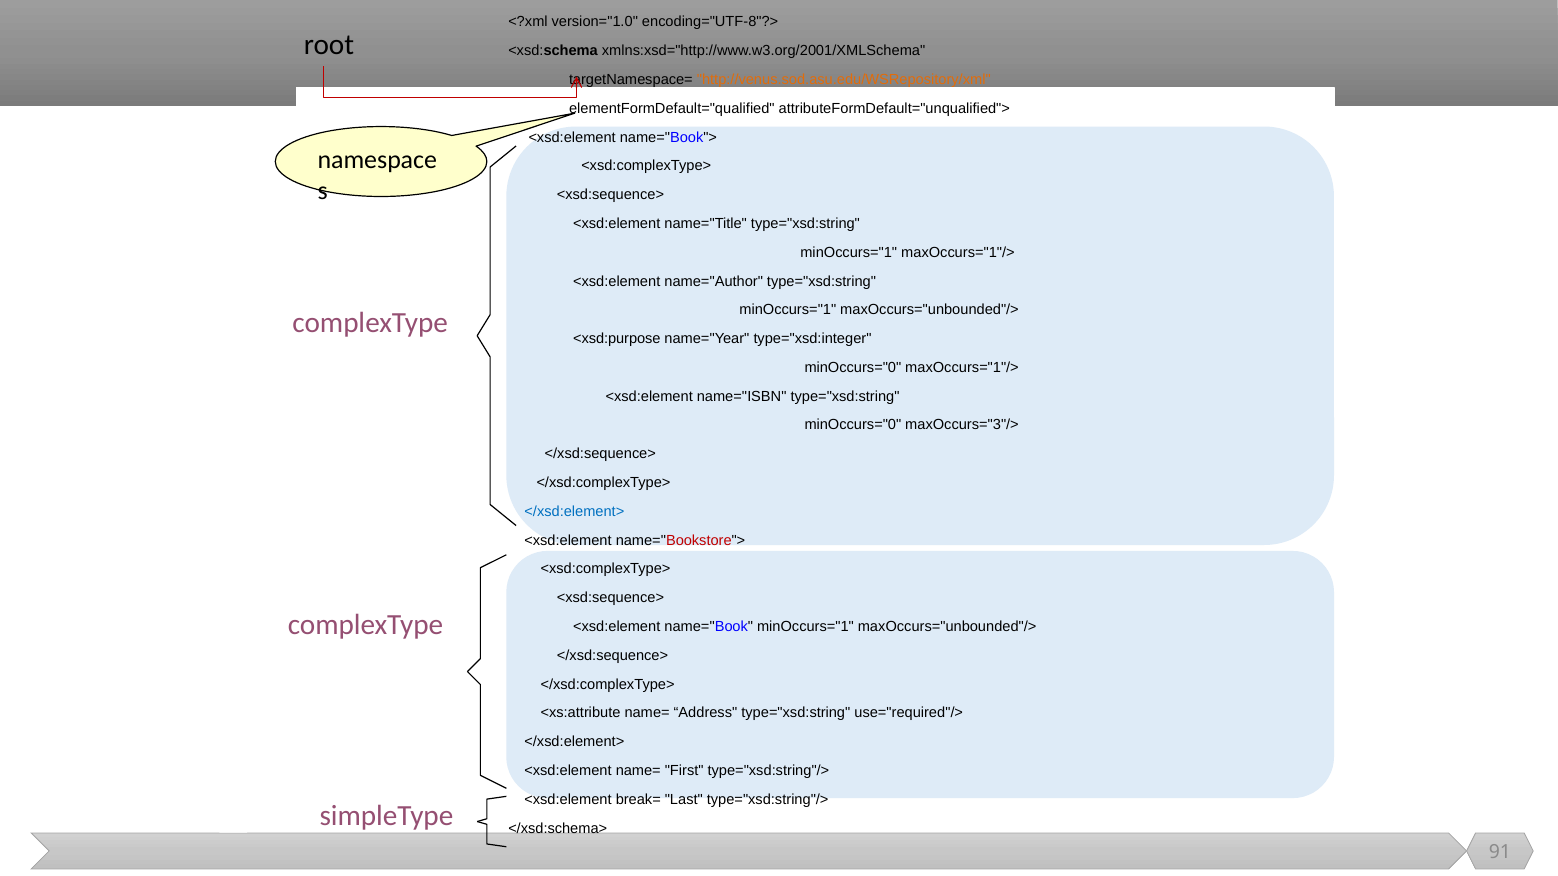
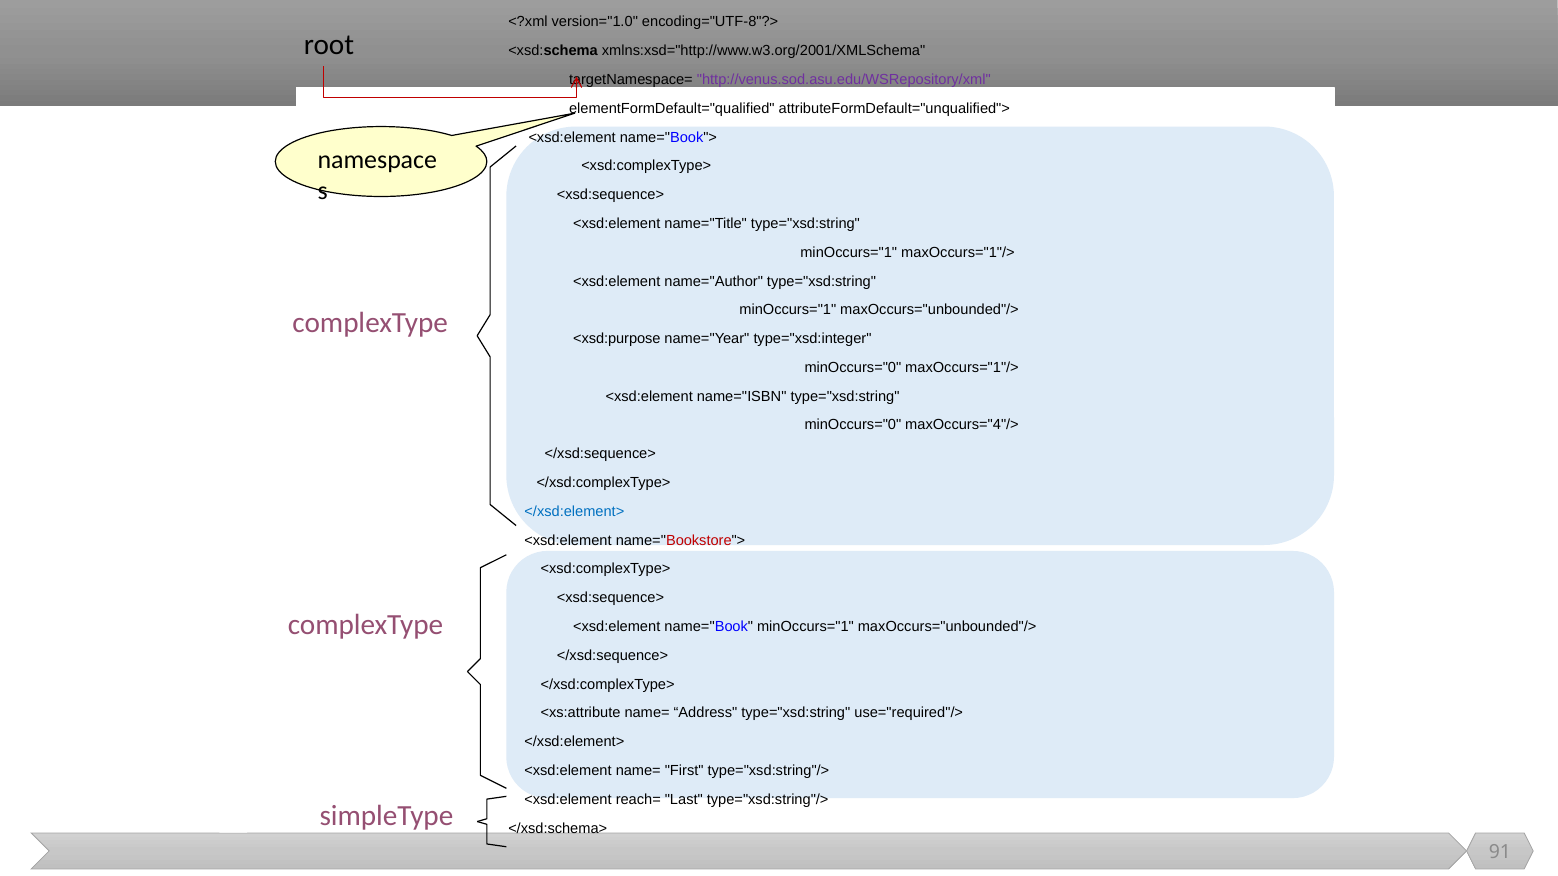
http://venus.sod.asu.edu/WSRepository/xml colour: orange -> purple (844, 80)
maxOccurs="3"/>: maxOccurs="3"/> -> maxOccurs="4"/> (962, 425)
break=: break= -> reach= (638, 800)
